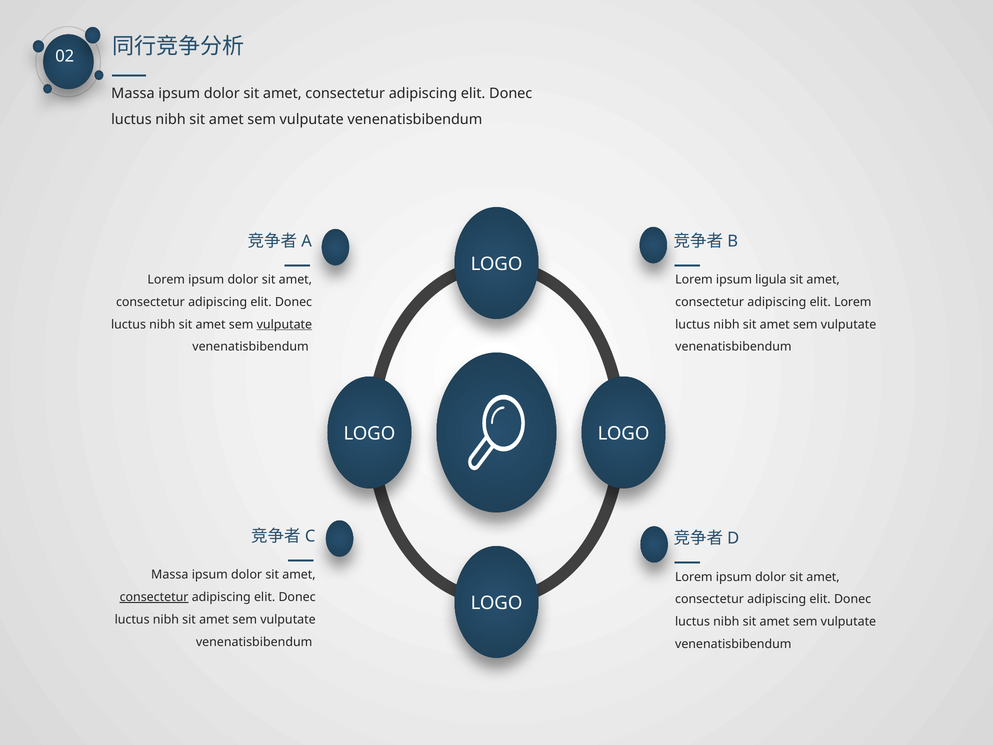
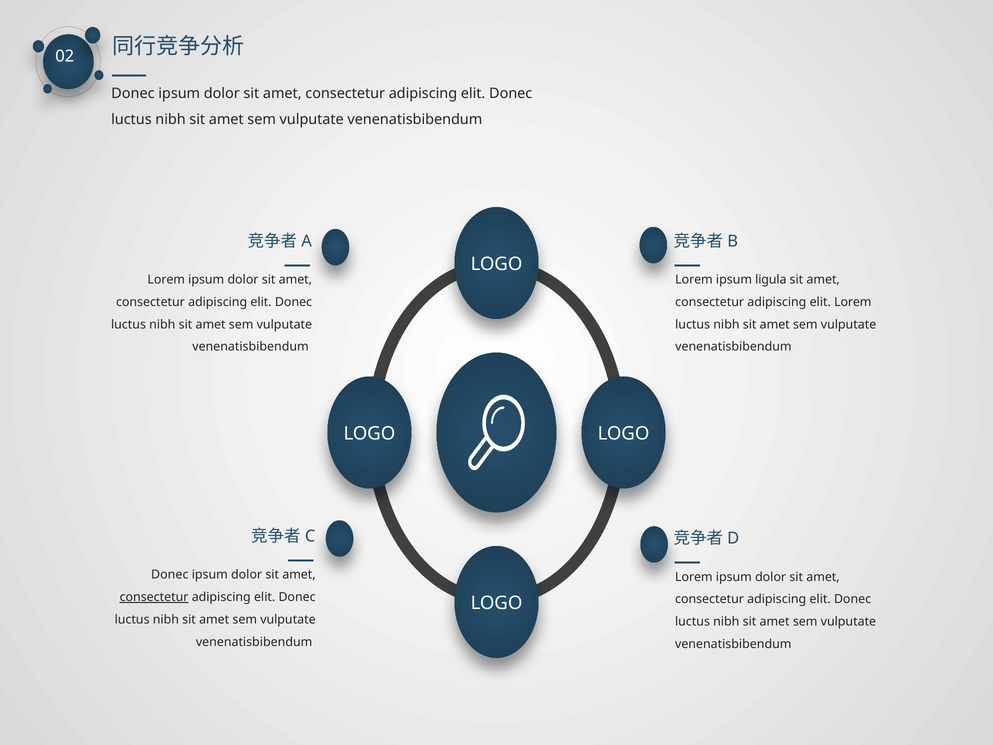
Massa: Massa -> Donec (133, 94)
vulputate underline: present -> none (284, 324)
Massa: Massa -> Donec (170, 575)
